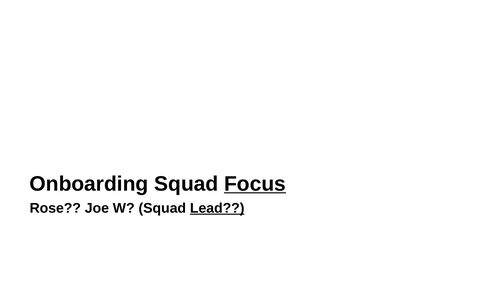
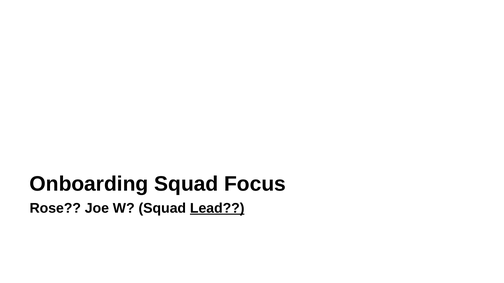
Focus underline: present -> none (255, 184)
